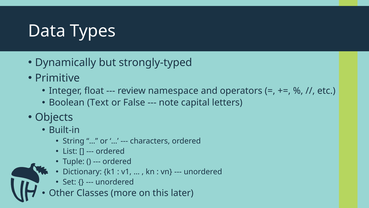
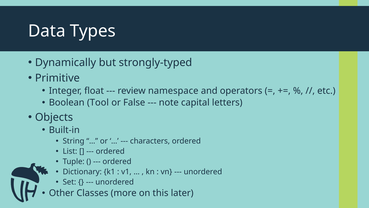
Text: Text -> Tool (98, 102)
